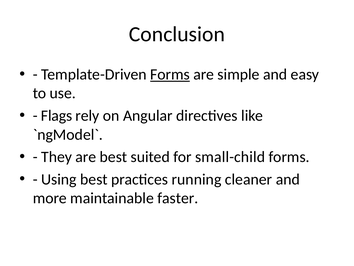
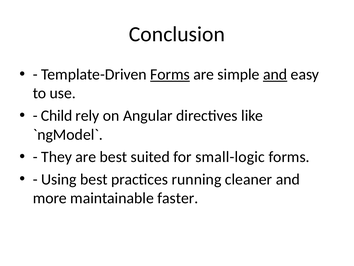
and underline: none -> present (275, 74)
Flags: Flags -> Child (57, 115)
small-child: small-child -> small-logic (230, 157)
